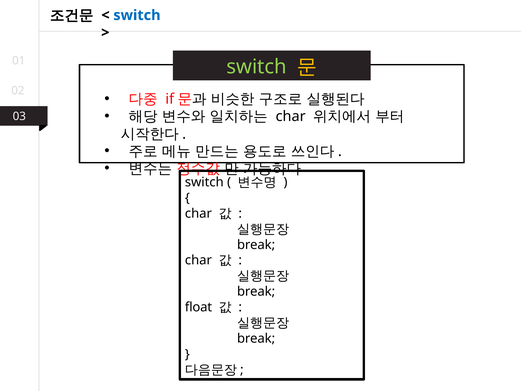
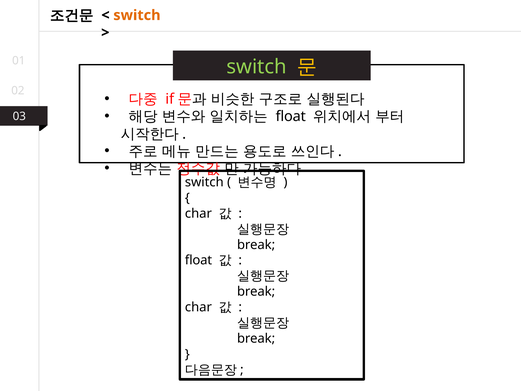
switch colour: blue -> orange (137, 15)
char: char -> float (291, 116)
char: char -> float (199, 260)
float: float -> char (198, 307)
